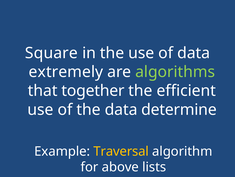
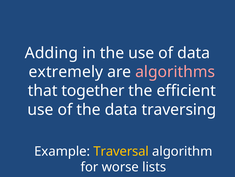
Square: Square -> Adding (51, 53)
algorithms colour: light green -> pink (175, 72)
determine: determine -> traversing (179, 109)
above: above -> worse (120, 166)
